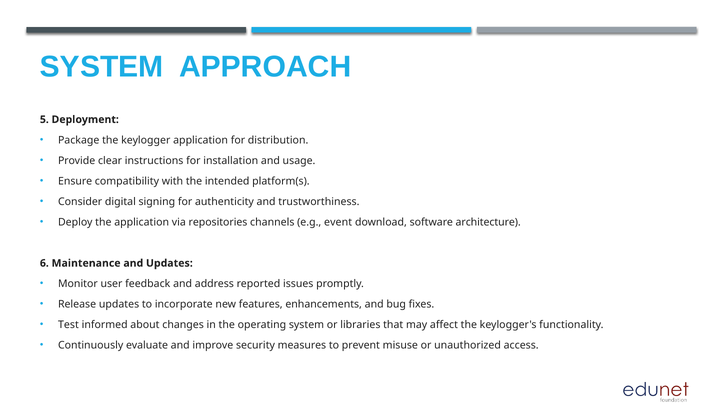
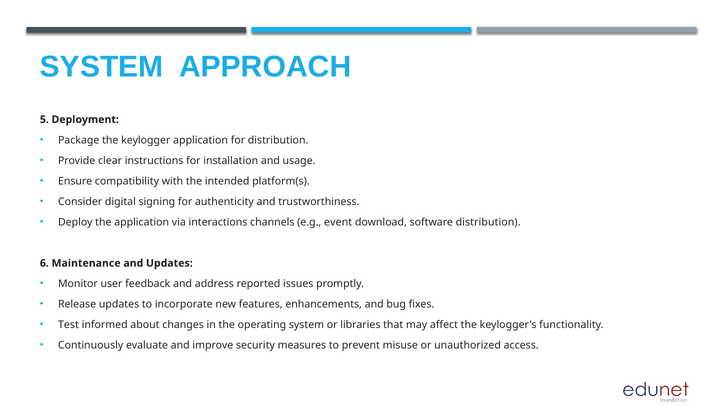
repositories: repositories -> interactions (218, 223)
software architecture: architecture -> distribution (488, 223)
